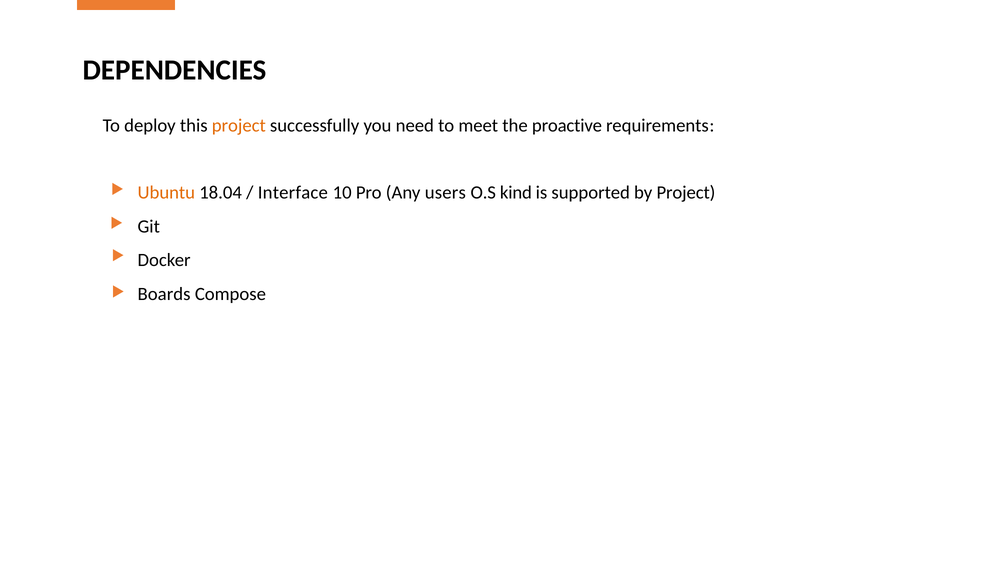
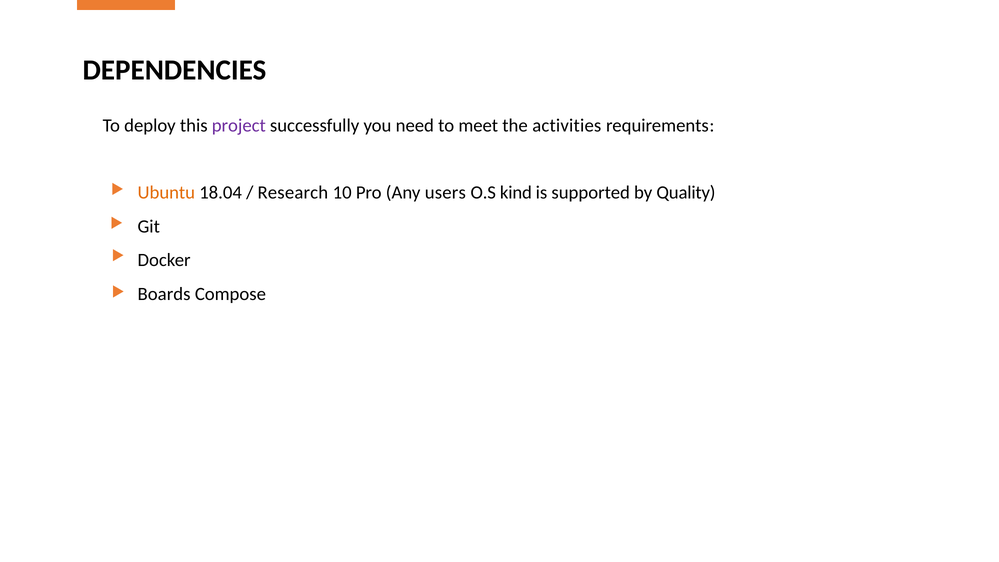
project colour: orange -> purple (239, 126)
proactive: proactive -> activities (567, 126)
Interface: Interface -> Research (293, 193)
by Project: Project -> Quality (686, 193)
